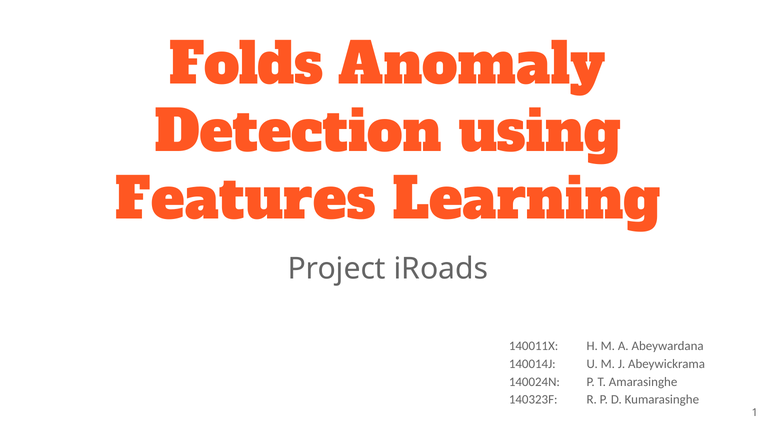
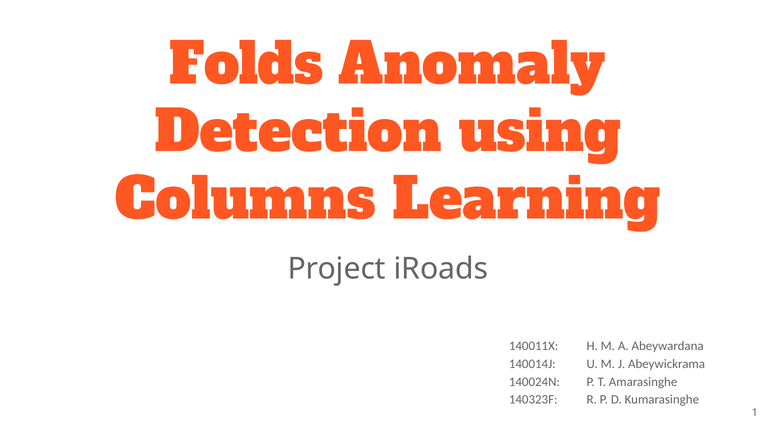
Features: Features -> Columns (246, 200)
